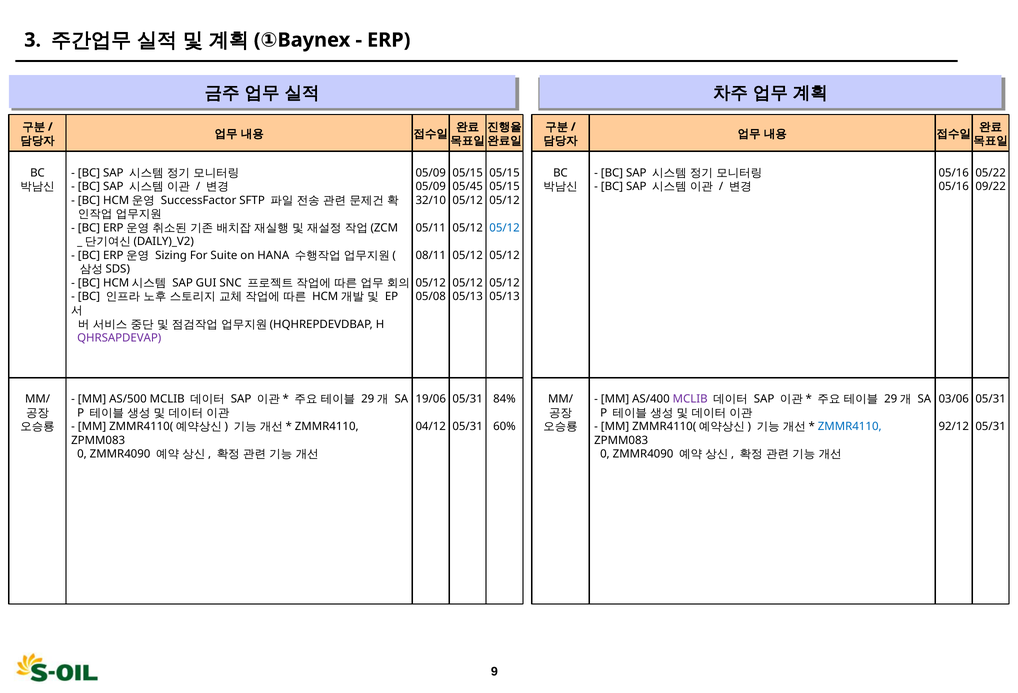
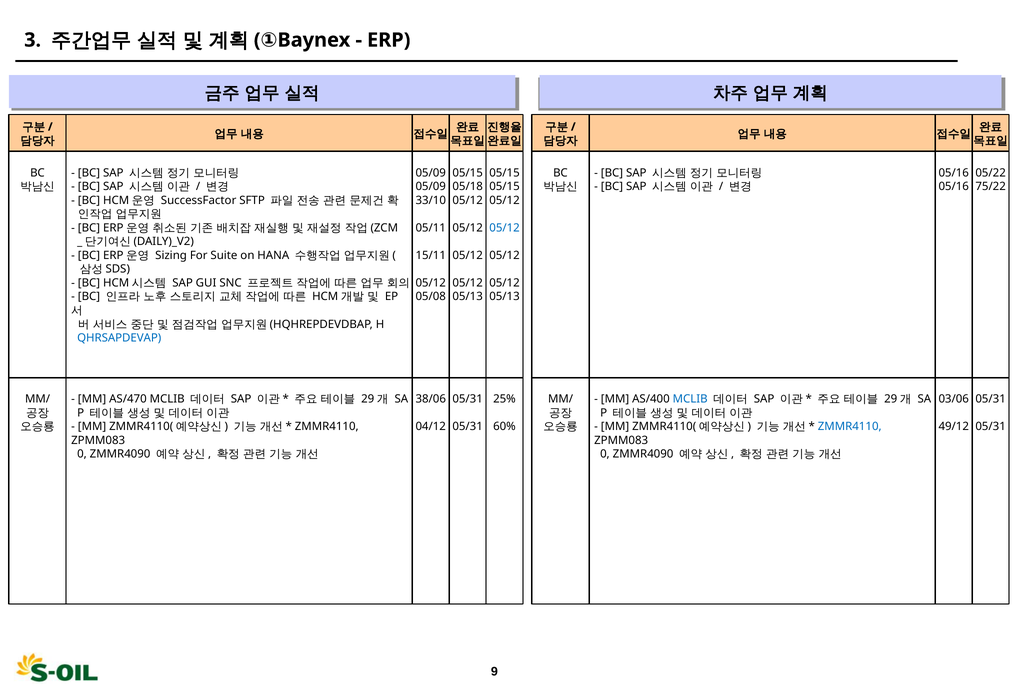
05/45: 05/45 -> 05/18 (468, 187)
09/22: 09/22 -> 75/22 (991, 187)
32/10: 32/10 -> 33/10 (431, 200)
08/11: 08/11 -> 15/11 (431, 256)
QHRSAPDEVAP colour: purple -> blue (119, 338)
AS/500: AS/500 -> AS/470 (128, 399)
19/06: 19/06 -> 38/06 (431, 399)
84%: 84% -> 25% (504, 399)
MCLIB colour: purple -> blue (690, 399)
92/12: 92/12 -> 49/12 (954, 427)
